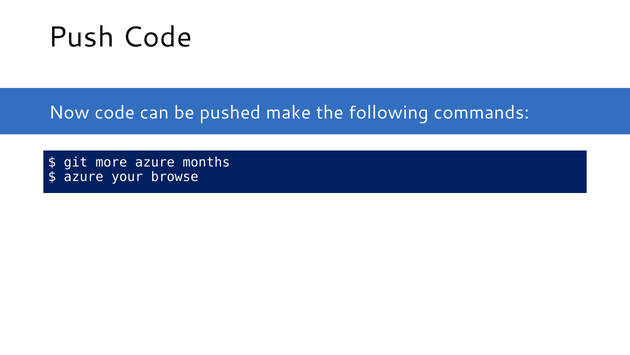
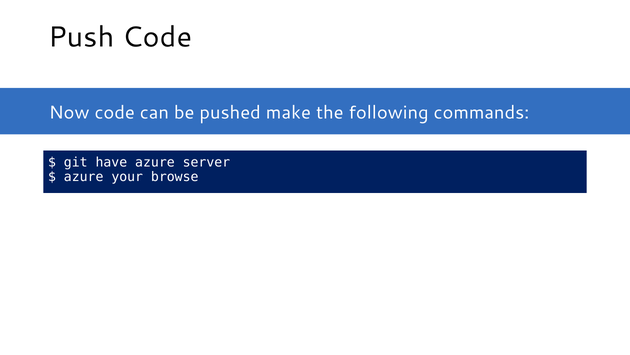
more: more -> have (111, 162)
months: months -> server (206, 162)
